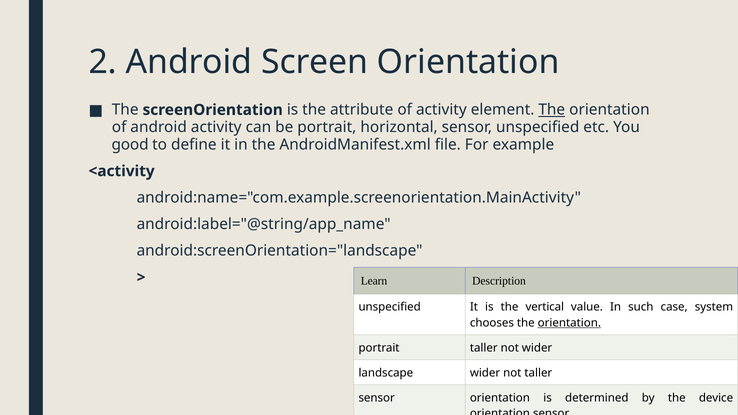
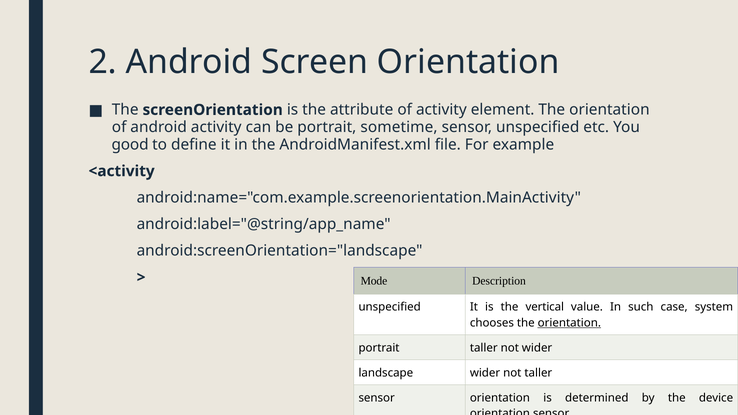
The underline: present -> none (552, 110)
horizontal: horizontal -> sometime (399, 127)
Learn: Learn -> Mode (374, 281)
